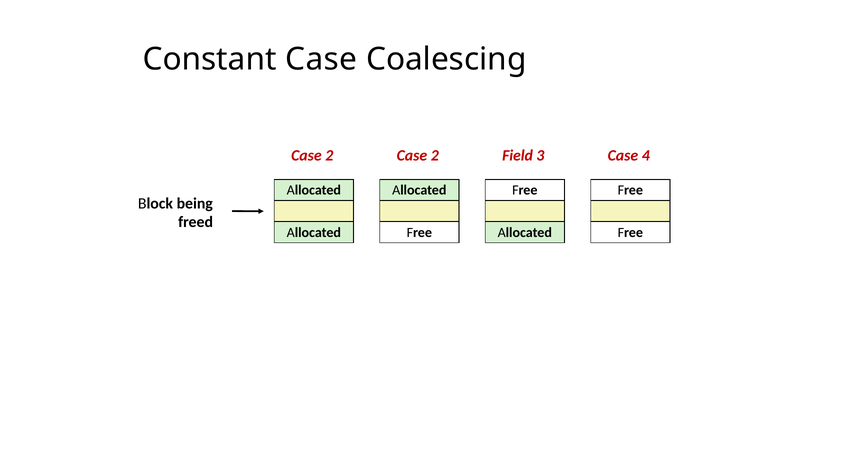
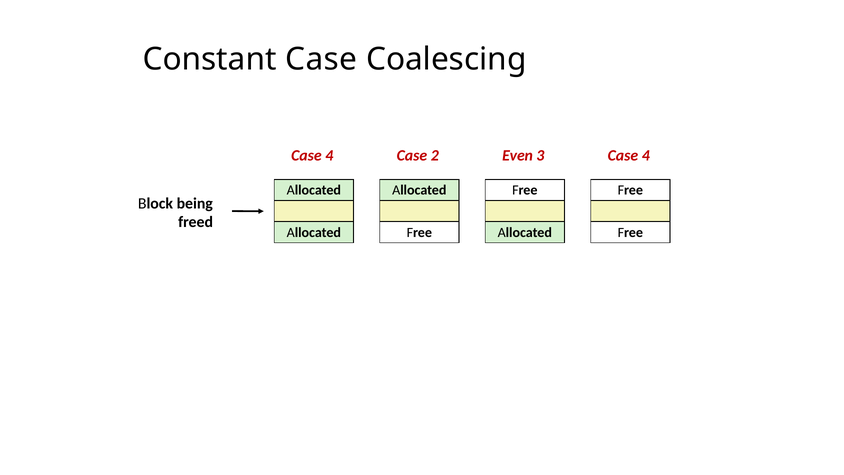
2: 2 -> 4 (329, 155)
Field: Field -> Even (518, 155)
